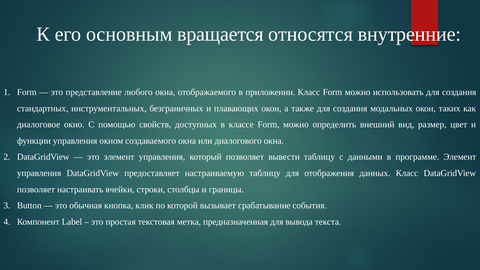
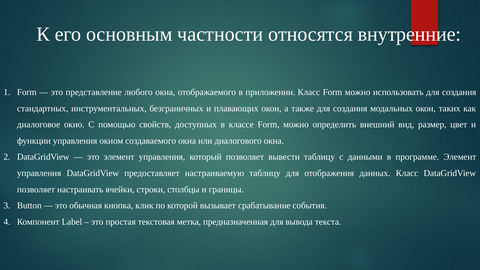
вращается: вращается -> частности (220, 34)
